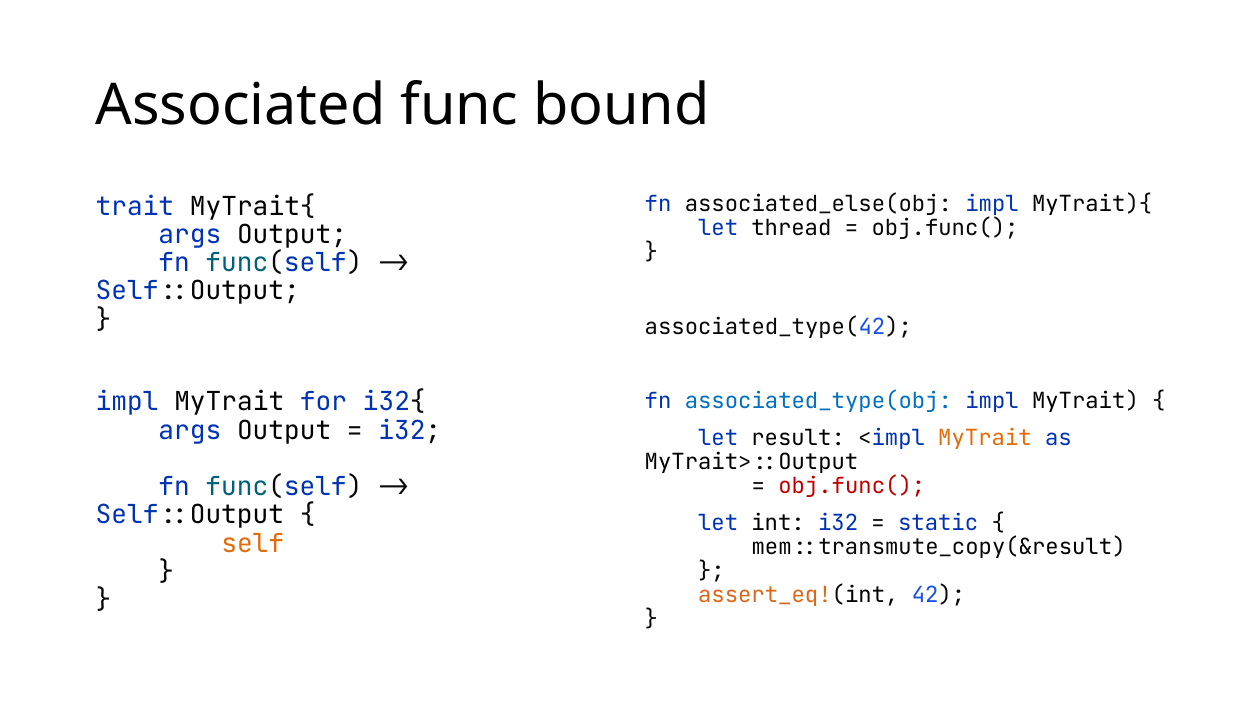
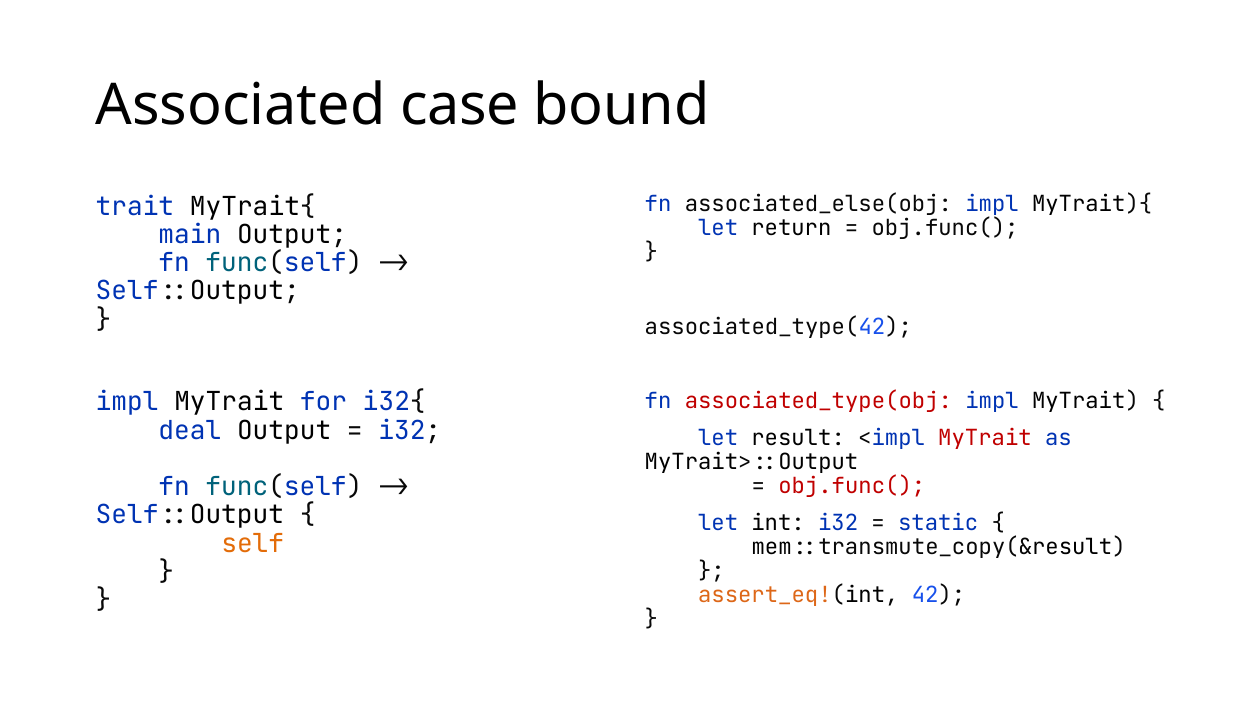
func: func -> case (460, 105)
thread: thread -> return (791, 228)
args: args -> main (190, 235)
associated_type(obj colour: blue -> red (818, 401)
args: args -> deal (190, 430)
MyTrait colour: orange -> red (985, 438)
